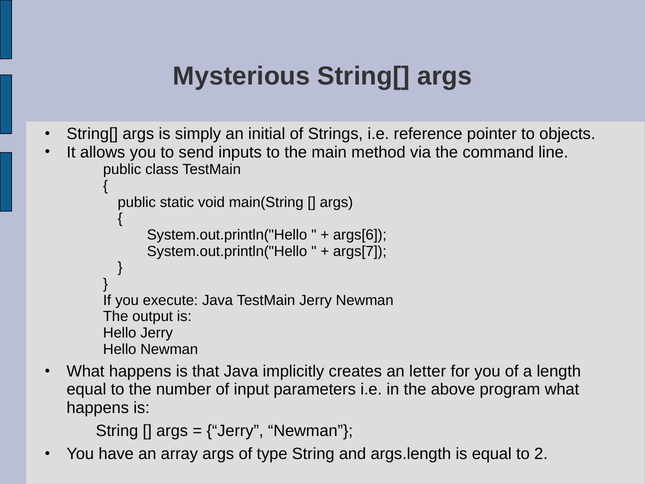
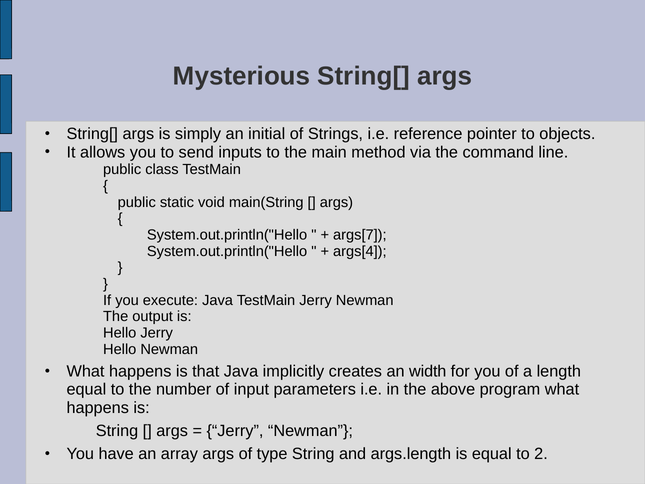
args[6: args[6 -> args[7 (360, 235)
args[7: args[7 -> args[4 (360, 251)
letter: letter -> width (428, 371)
